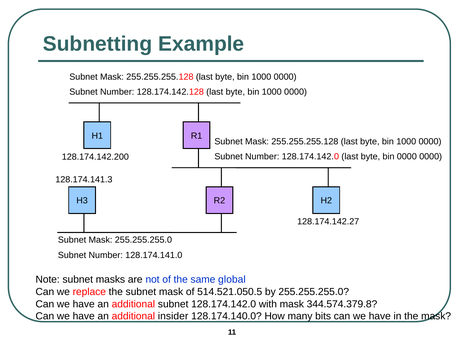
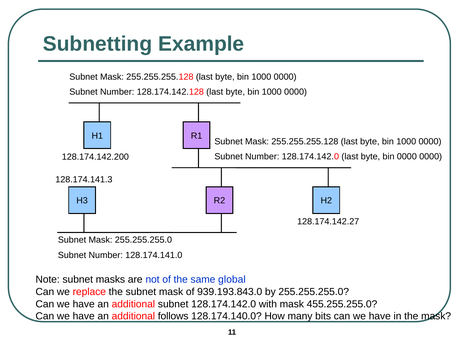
514.521.050.5: 514.521.050.5 -> 939.193.843.0 (230, 292)
344.574.379.8: 344.574.379.8 -> 455.255.255.0 (342, 304)
insider: insider -> follows (173, 317)
